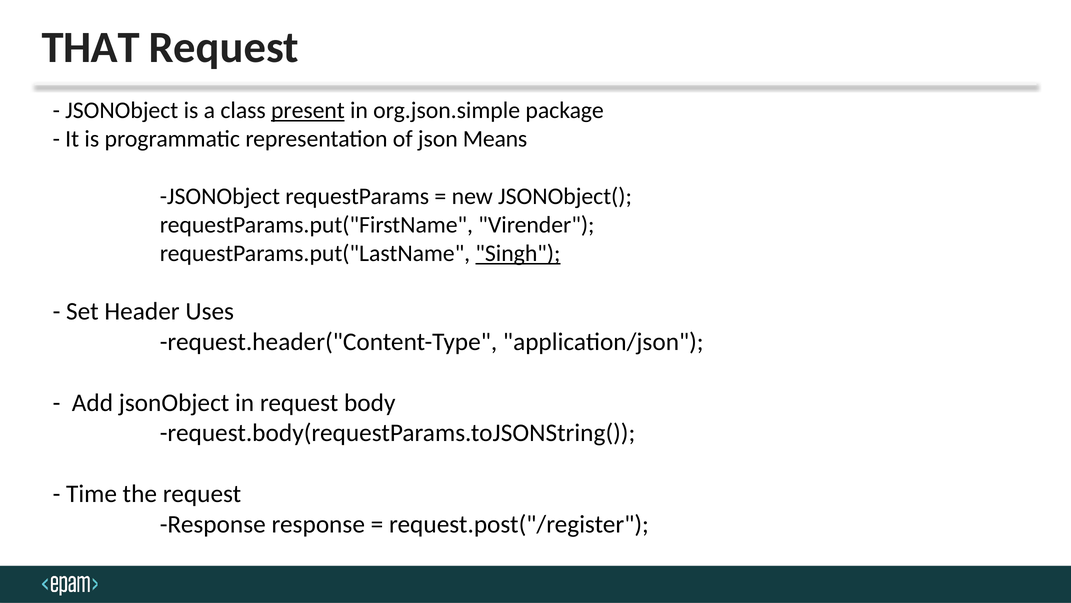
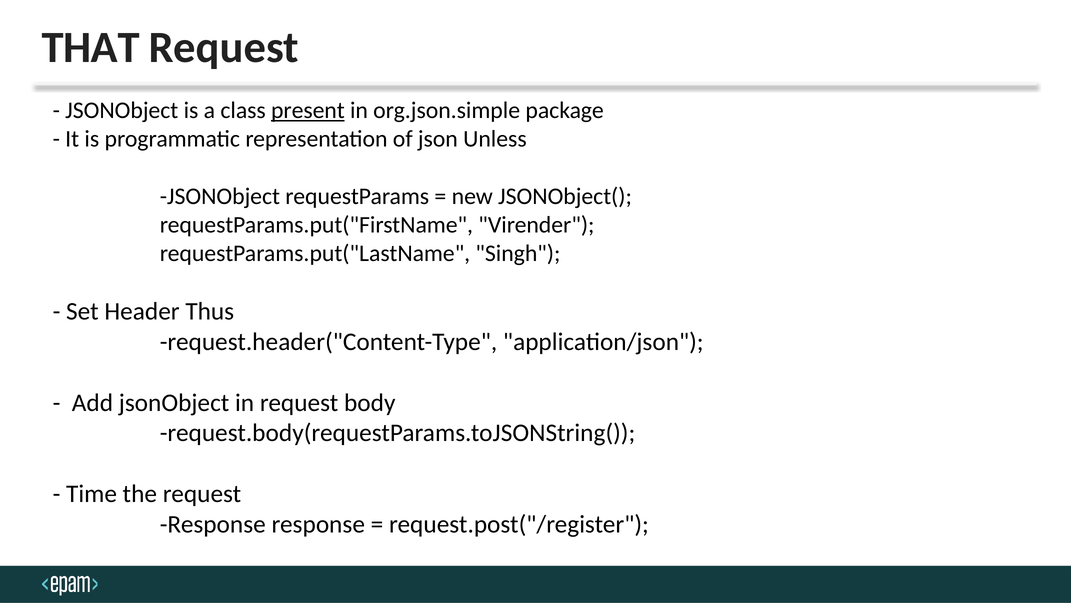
Means: Means -> Unless (495, 139)
Singh underline: present -> none (518, 253)
Uses: Uses -> Thus (210, 311)
